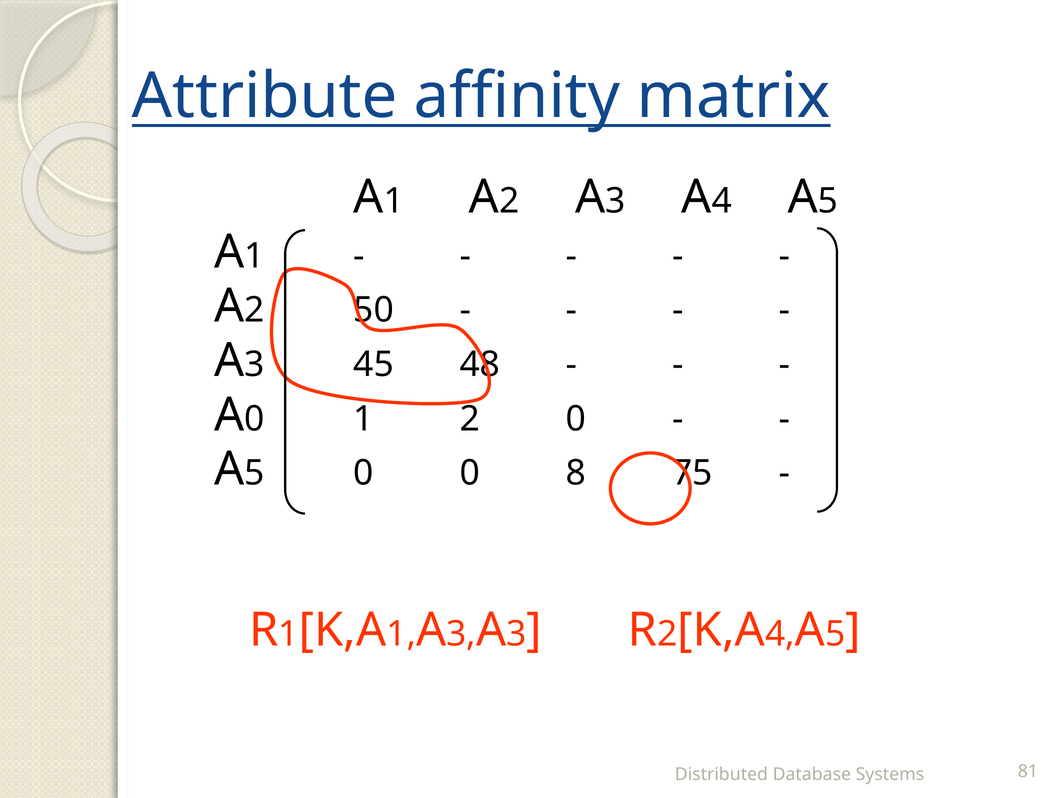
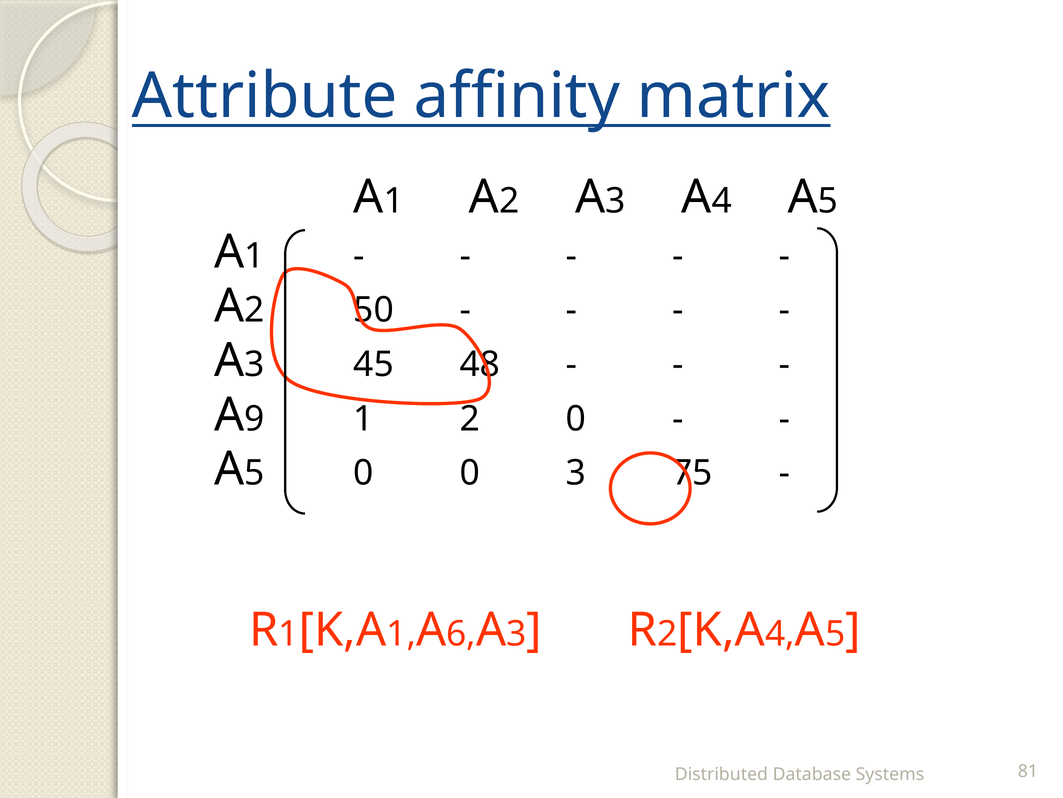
0: 0 -> 9 (255, 418)
0 8: 8 -> 3 (576, 473)
3: 3 -> 6 (461, 633)
